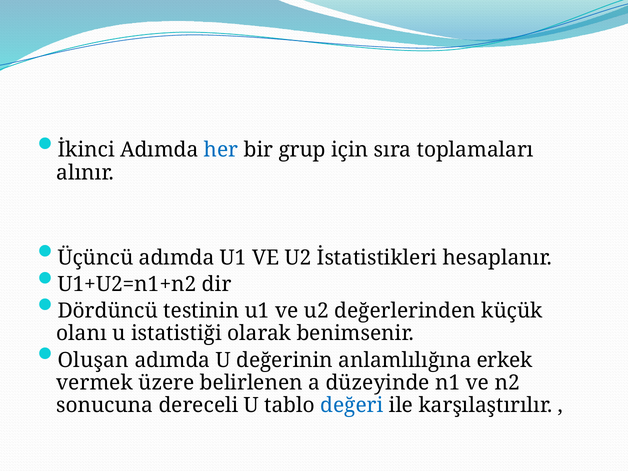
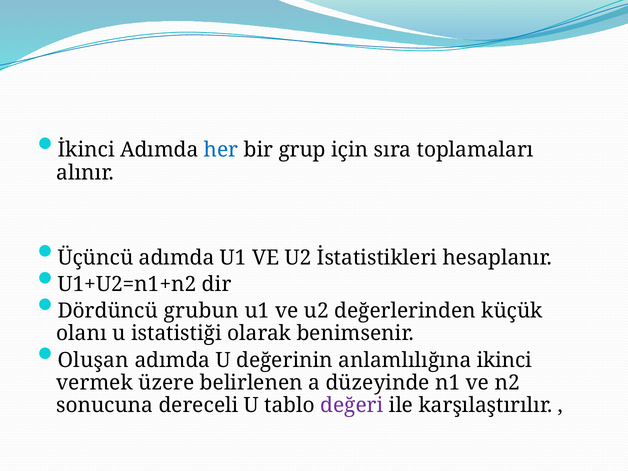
testinin: testinin -> grubun (201, 311)
erkek: erkek -> ikinci (504, 360)
değeri colour: blue -> purple (352, 405)
